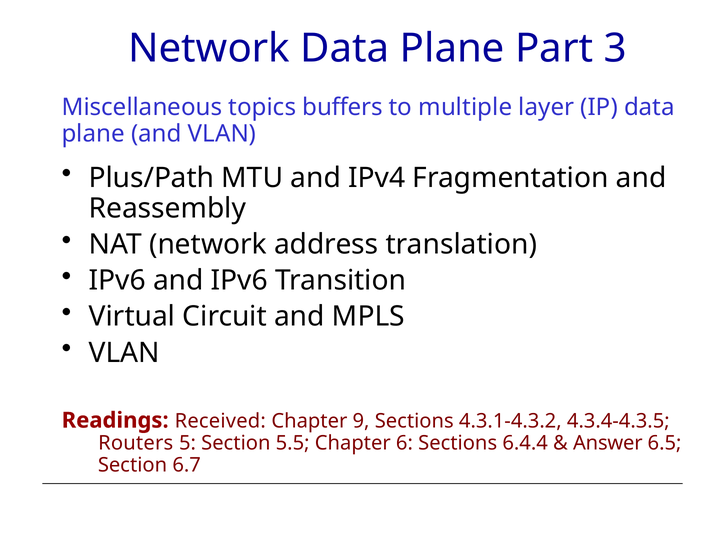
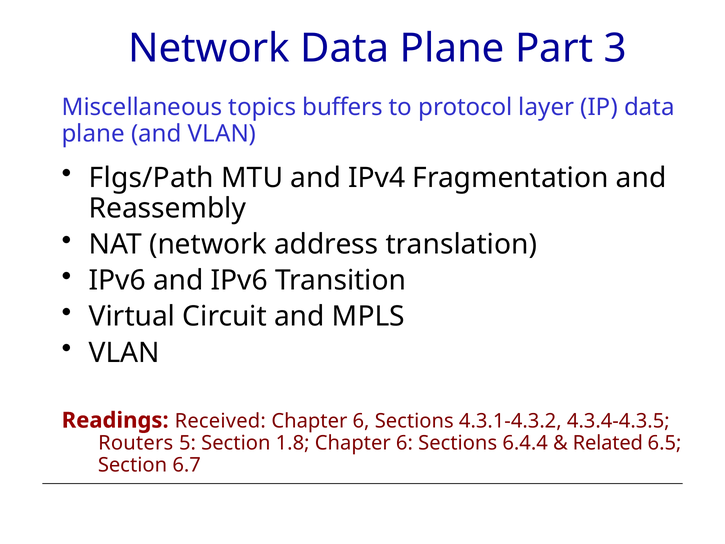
multiple: multiple -> protocol (465, 107)
Plus/Path: Plus/Path -> Flgs/Path (151, 178)
9: 9 -> 6 (361, 421)
5.5: 5.5 -> 1.8 (293, 443)
Answer: Answer -> Related (608, 443)
